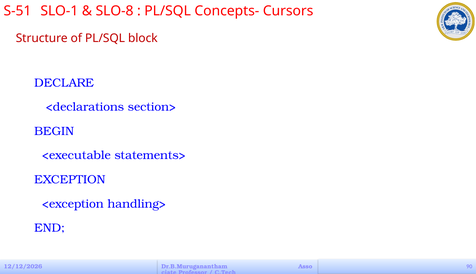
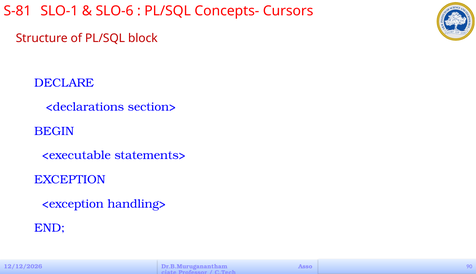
S-51: S-51 -> S-81 (17, 11)
SLO-8: SLO-8 -> SLO-6 (115, 11)
